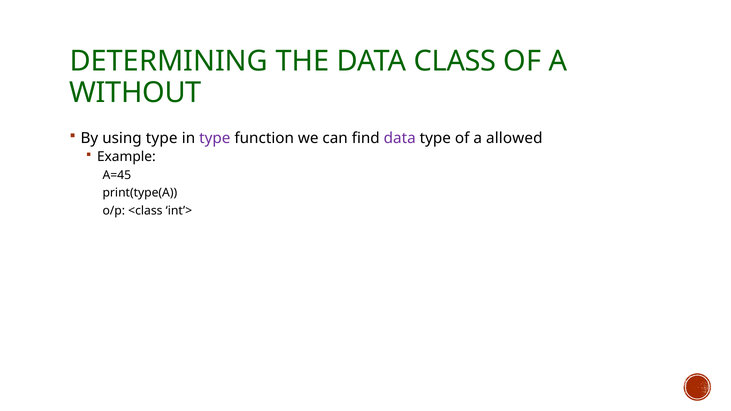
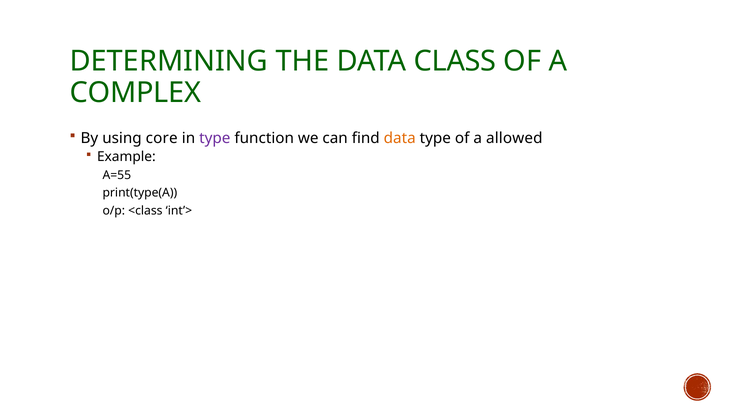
WITHOUT: WITHOUT -> COMPLEX (135, 93)
using type: type -> core (162, 138)
data colour: purple -> orange (400, 138)
A=45: A=45 -> A=55 (117, 175)
